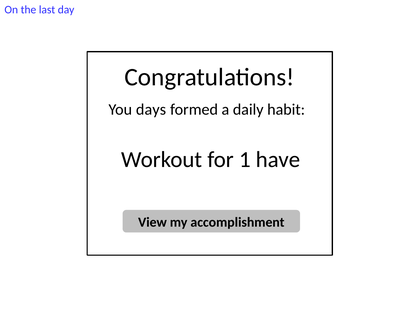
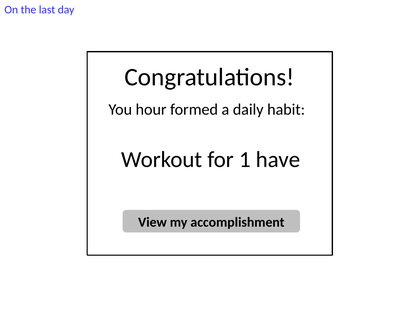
days: days -> hour (151, 110)
